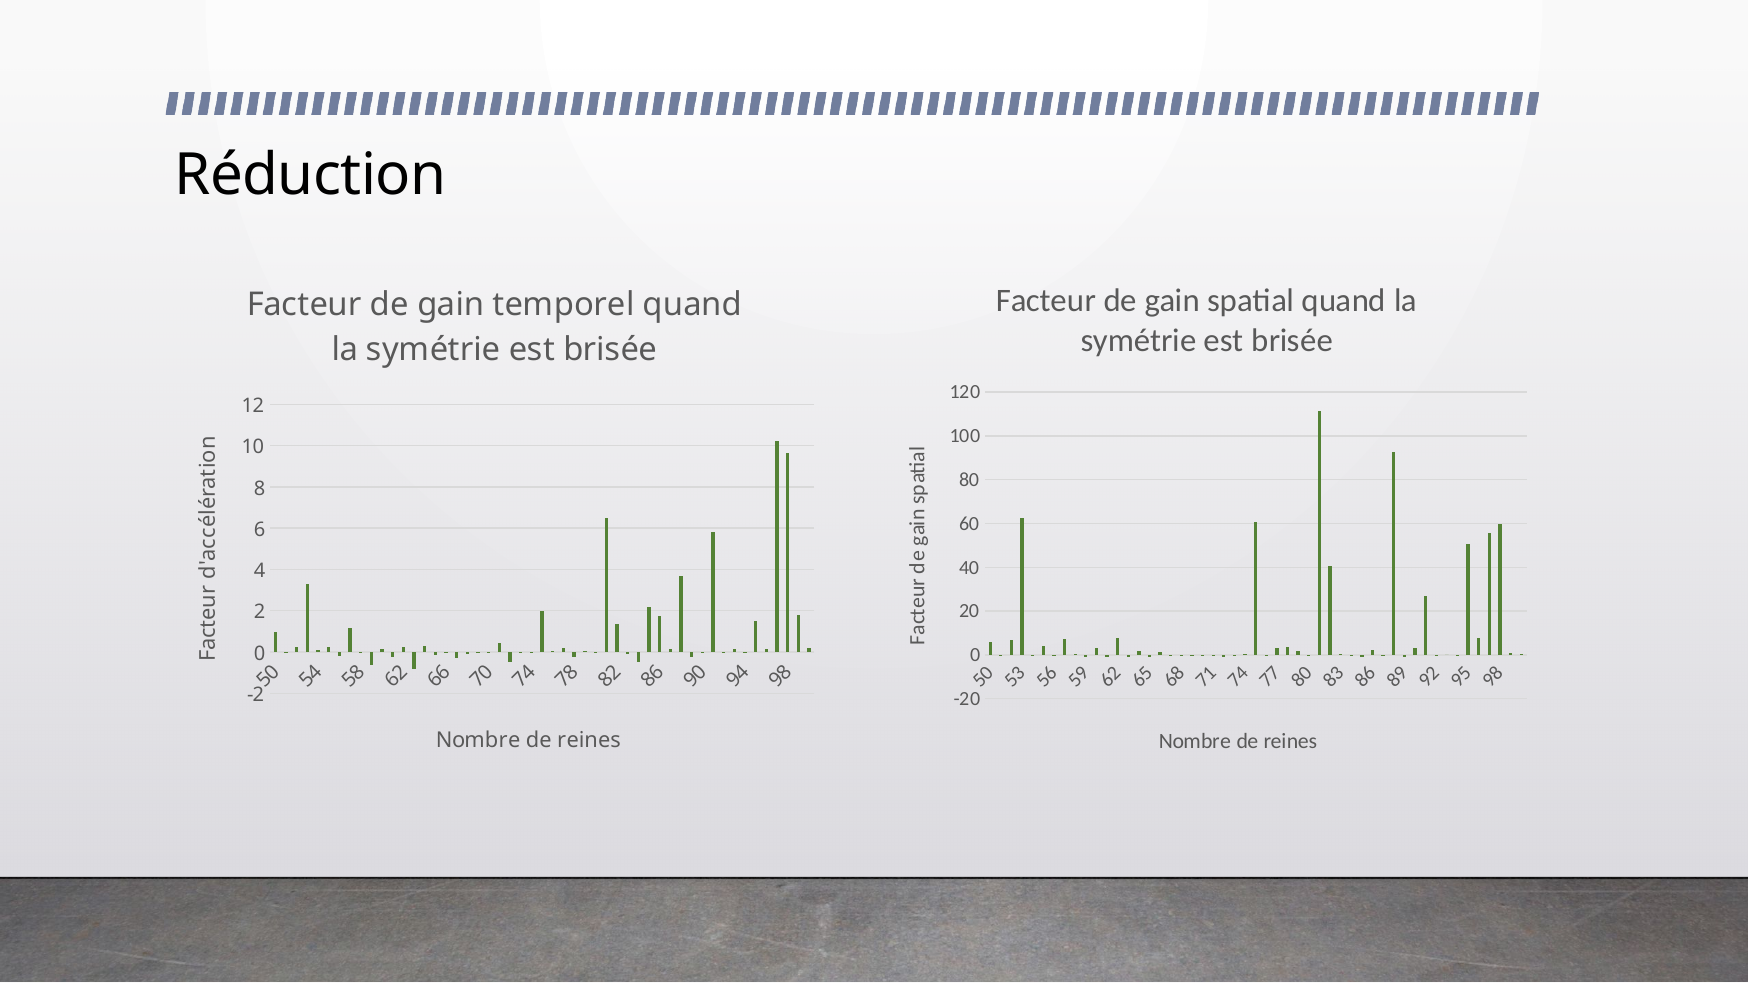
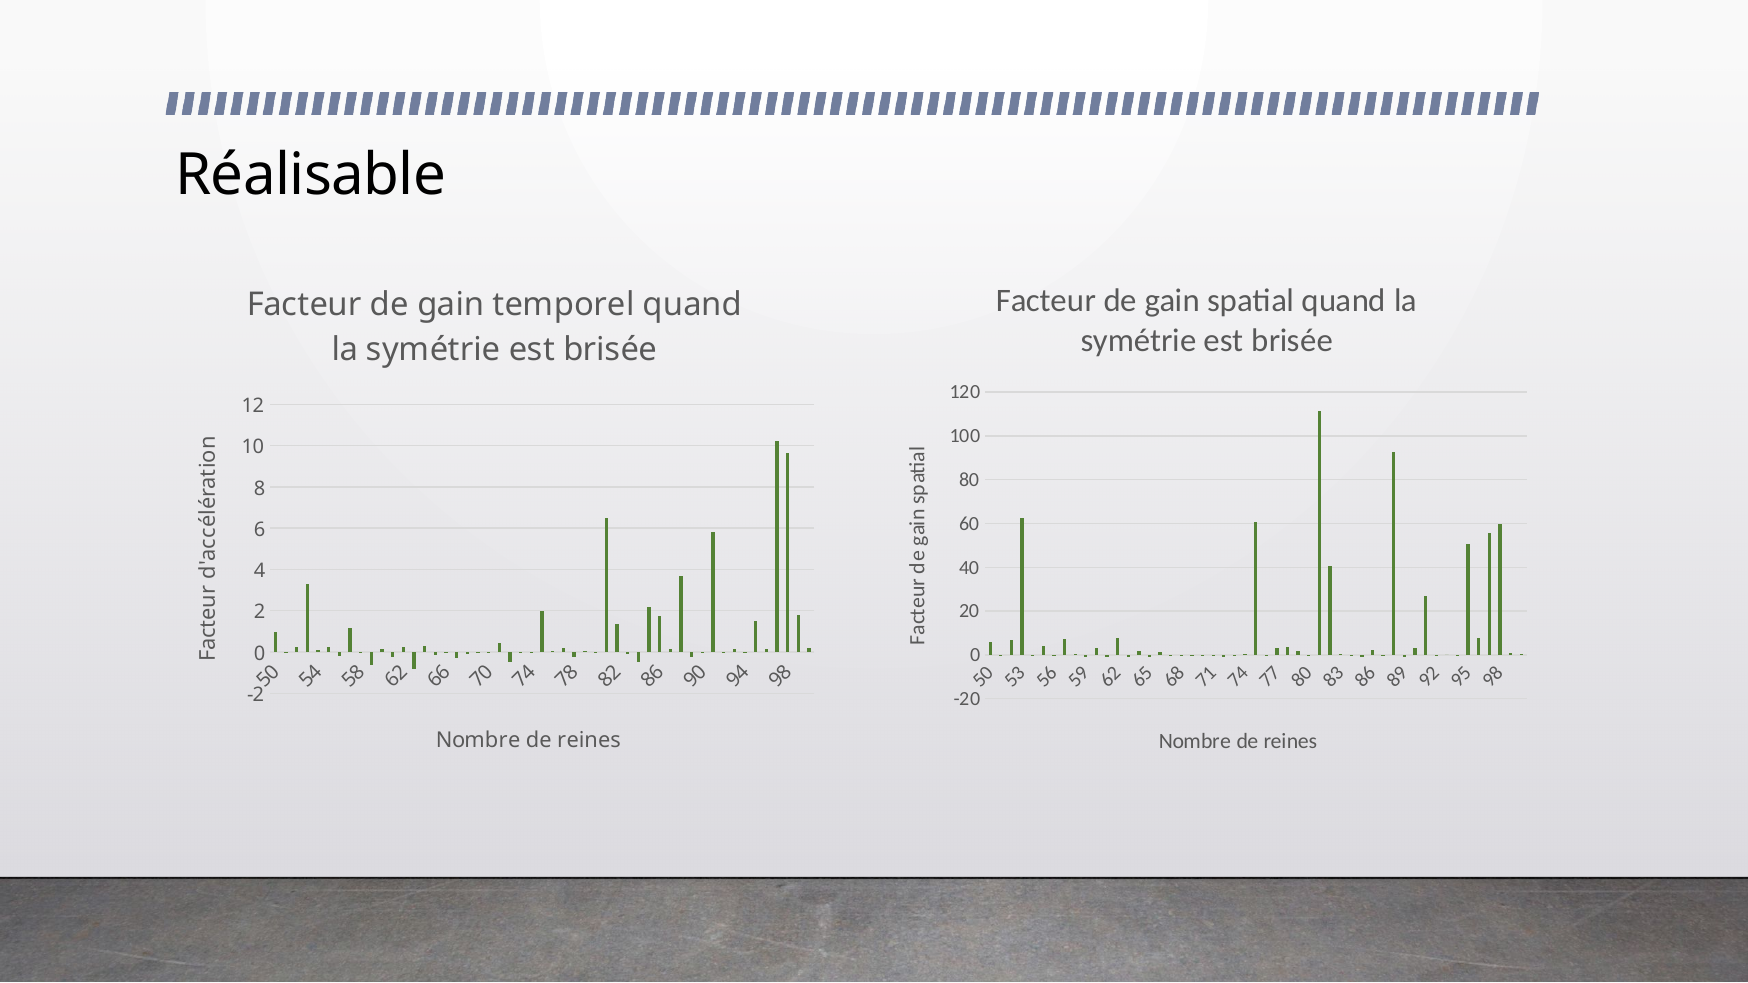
Réduction: Réduction -> Réalisable (311, 175)
